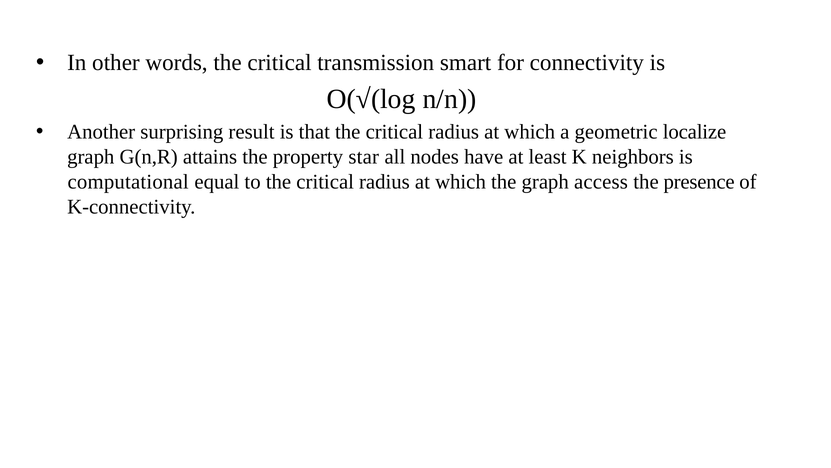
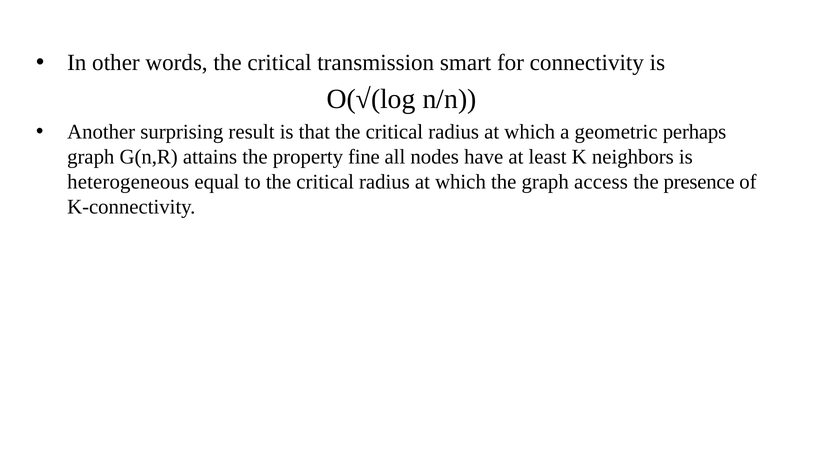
localize: localize -> perhaps (695, 132)
star: star -> fine (364, 157)
computational: computational -> heterogeneous (128, 182)
